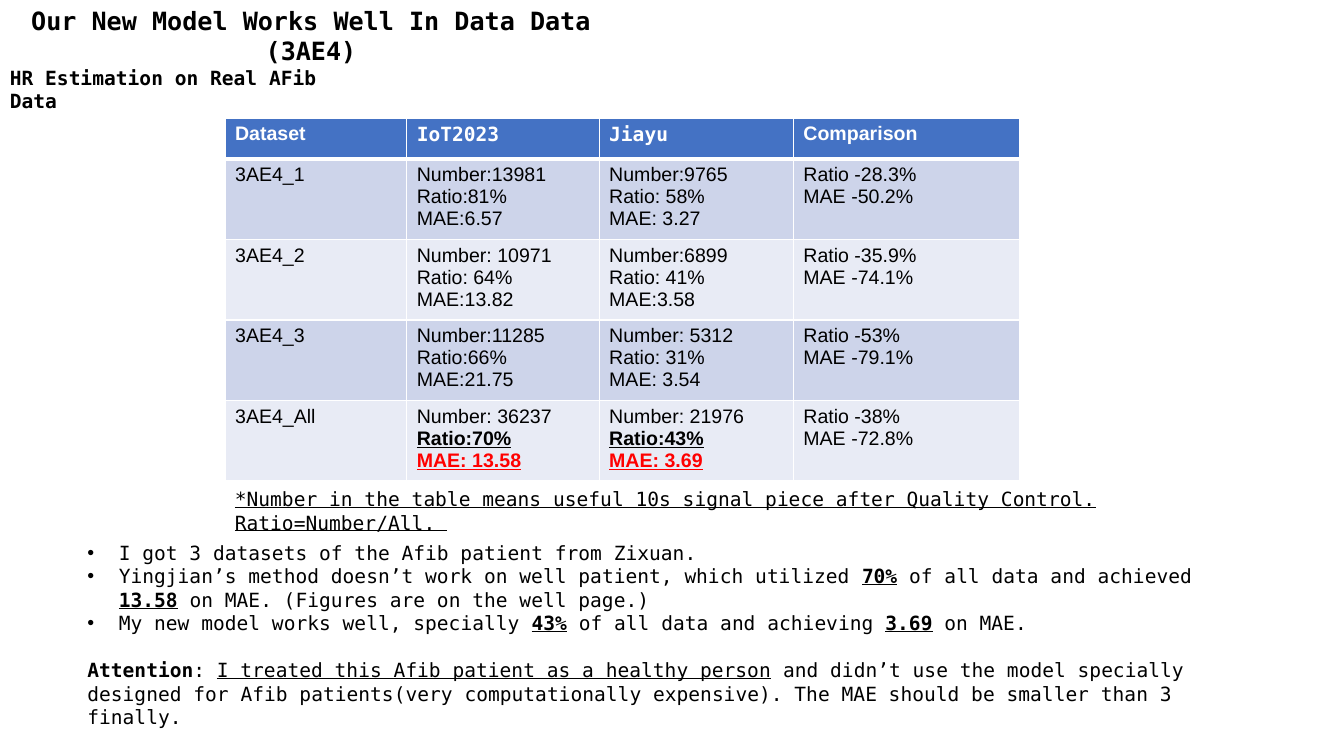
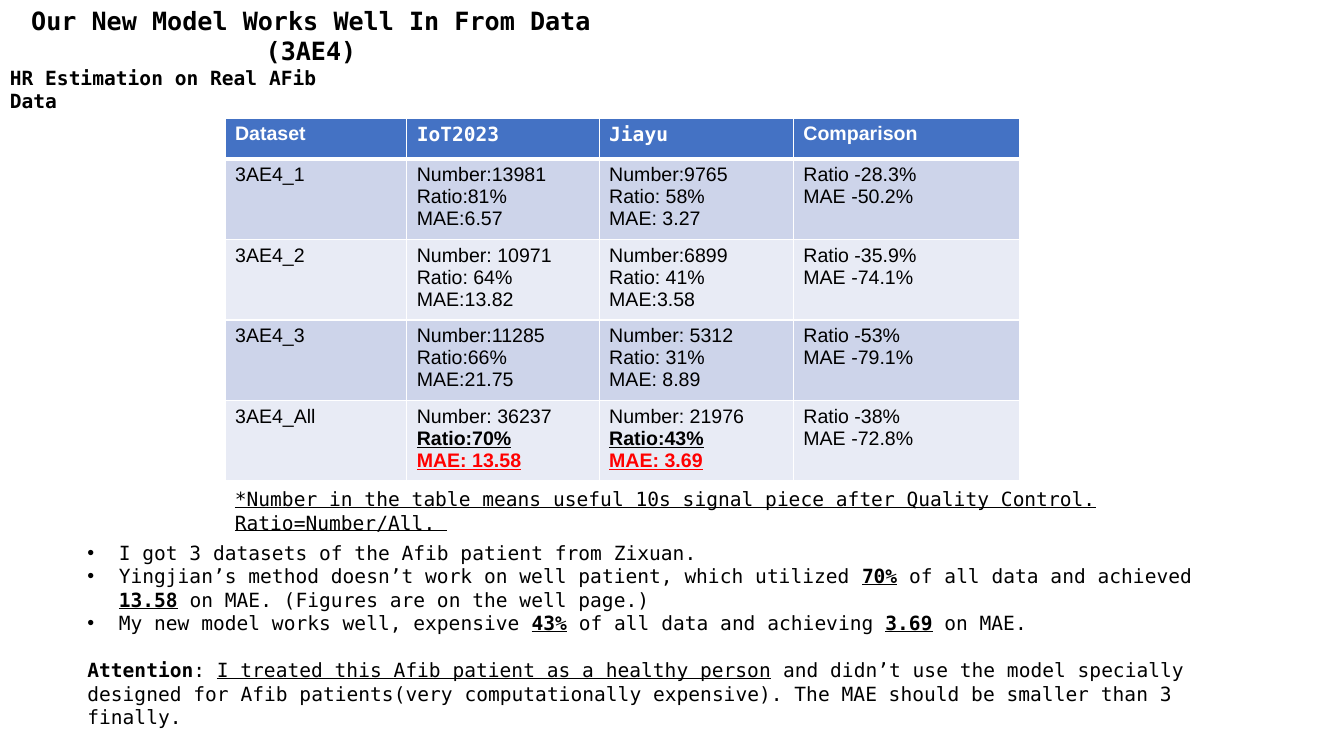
In Data: Data -> From (485, 22)
3.54: 3.54 -> 8.89 (681, 380)
well specially: specially -> expensive (466, 624)
